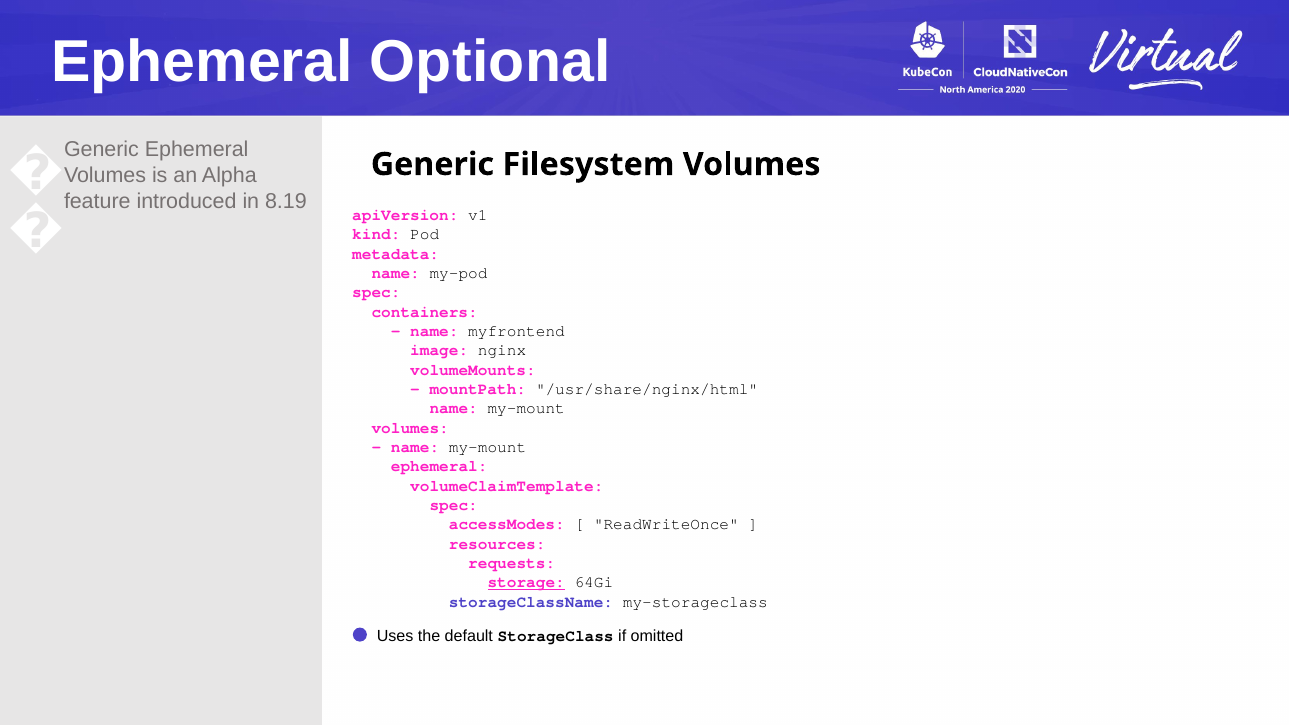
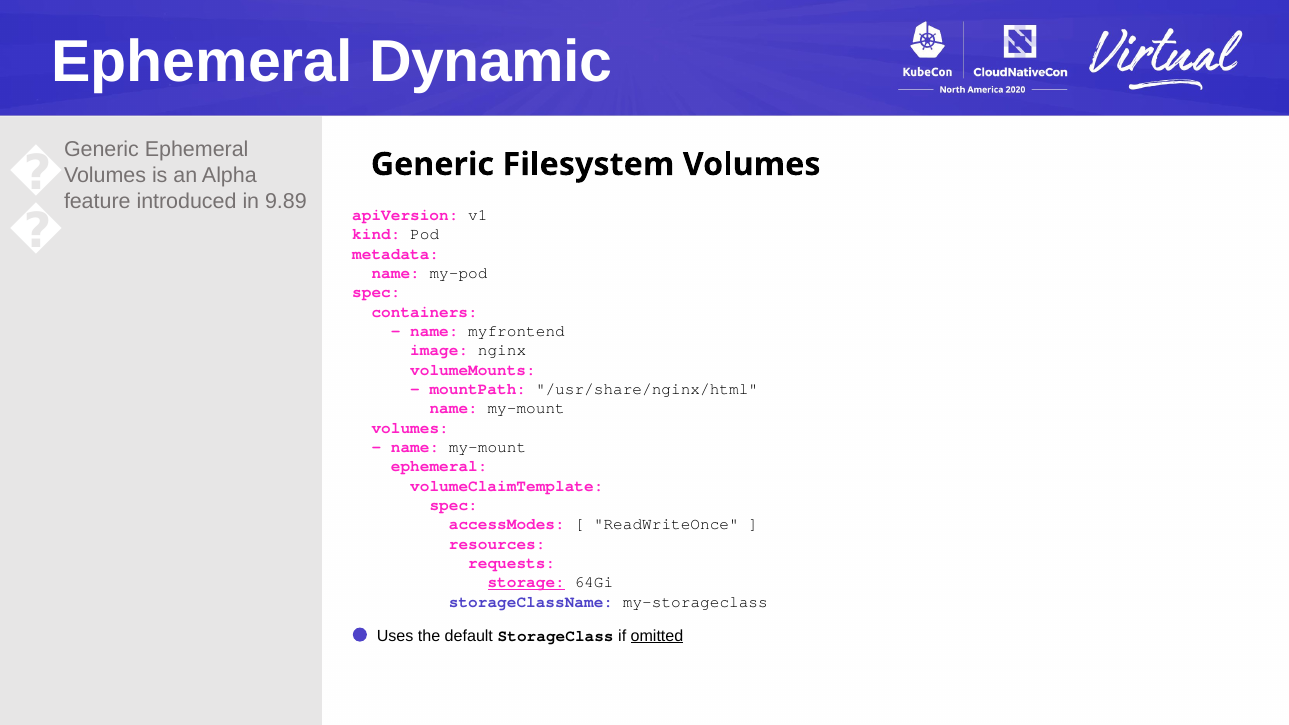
Optional: Optional -> Dynamic (491, 62)
8.19: 8.19 -> 9.89 (286, 201)
omitted underline: none -> present (657, 636)
